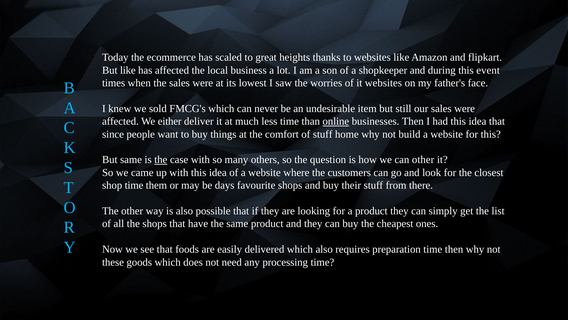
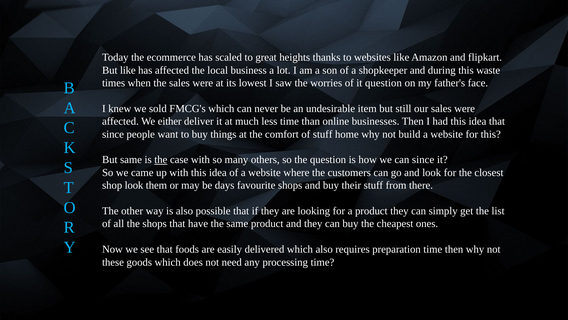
event: event -> waste (488, 70)
it websites: websites -> question (383, 83)
online underline: present -> none (336, 121)
can other: other -> since (423, 160)
shop time: time -> look (134, 185)
